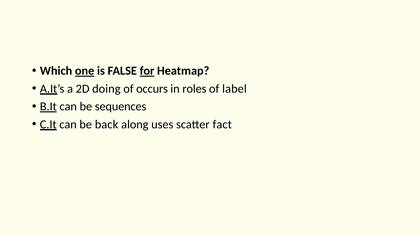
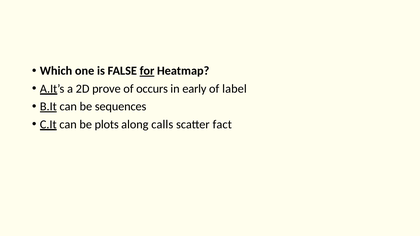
one underline: present -> none (85, 71)
doing: doing -> prove (106, 89)
roles: roles -> early (194, 89)
back: back -> plots (107, 124)
uses: uses -> calls (162, 124)
